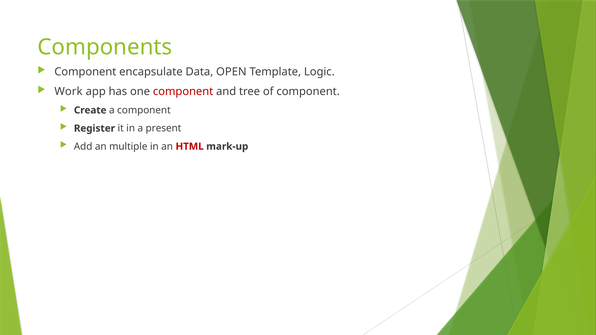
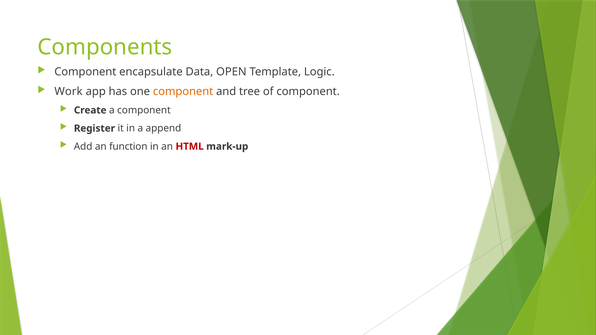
component colour: red -> orange (183, 92)
present: present -> append (163, 128)
multiple: multiple -> function (128, 147)
